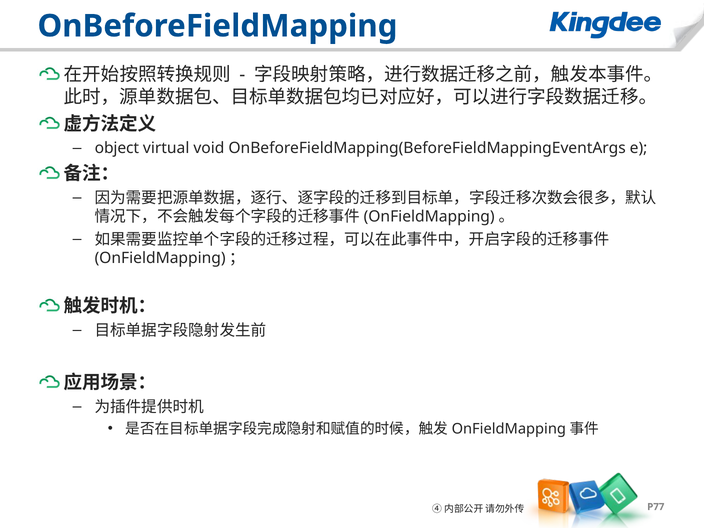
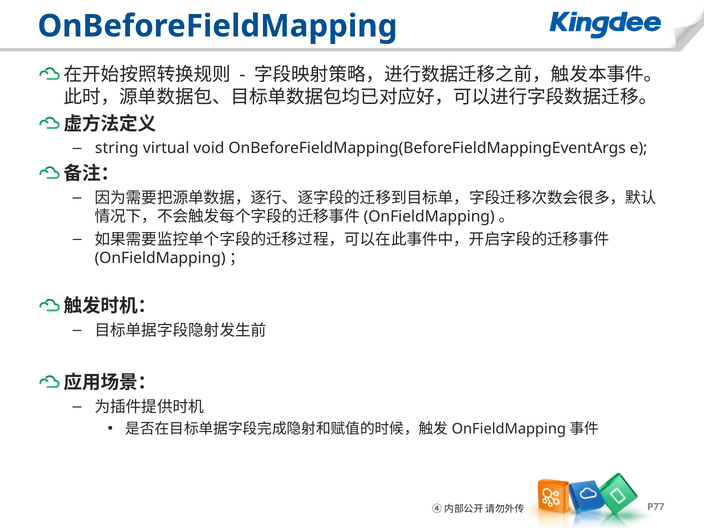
object: object -> string (117, 148)
